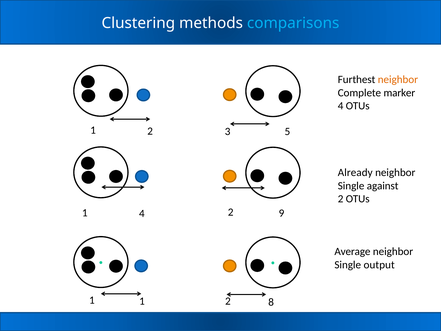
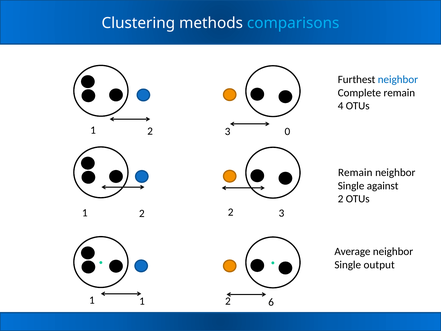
neighbor colour: orange -> blue (398, 79)
Complete marker: marker -> remain (399, 93)
5: 5 -> 0 (287, 132)
Already: Already -> Remain (355, 172)
4: 4 -> 2 (142, 214)
2 9: 9 -> 3 (282, 213)
8: 8 -> 6 (271, 302)
